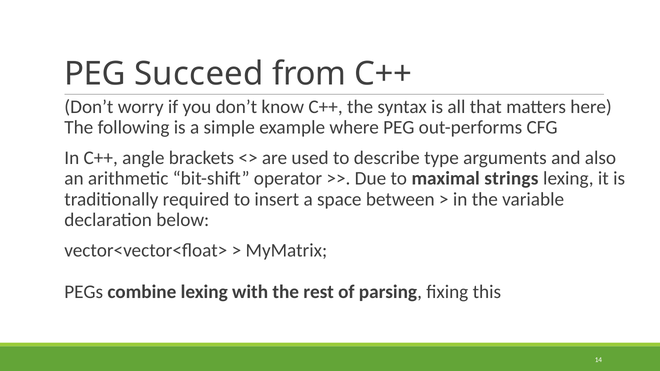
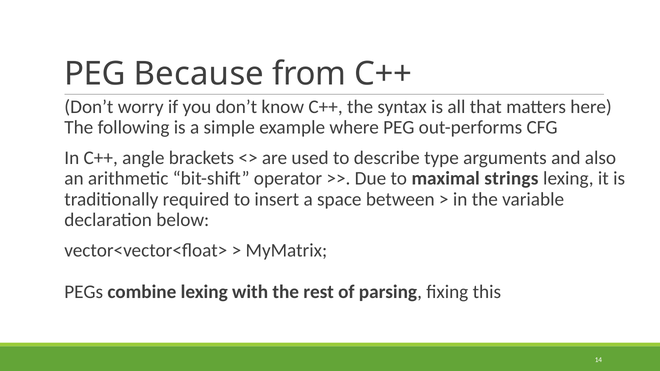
Succeed: Succeed -> Because (199, 74)
